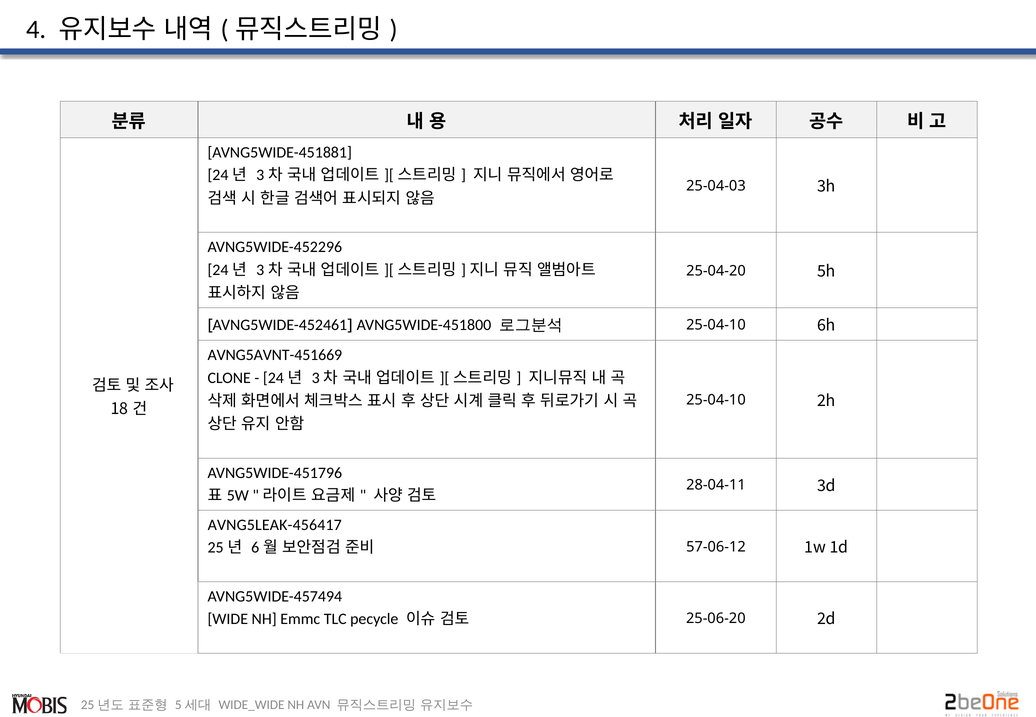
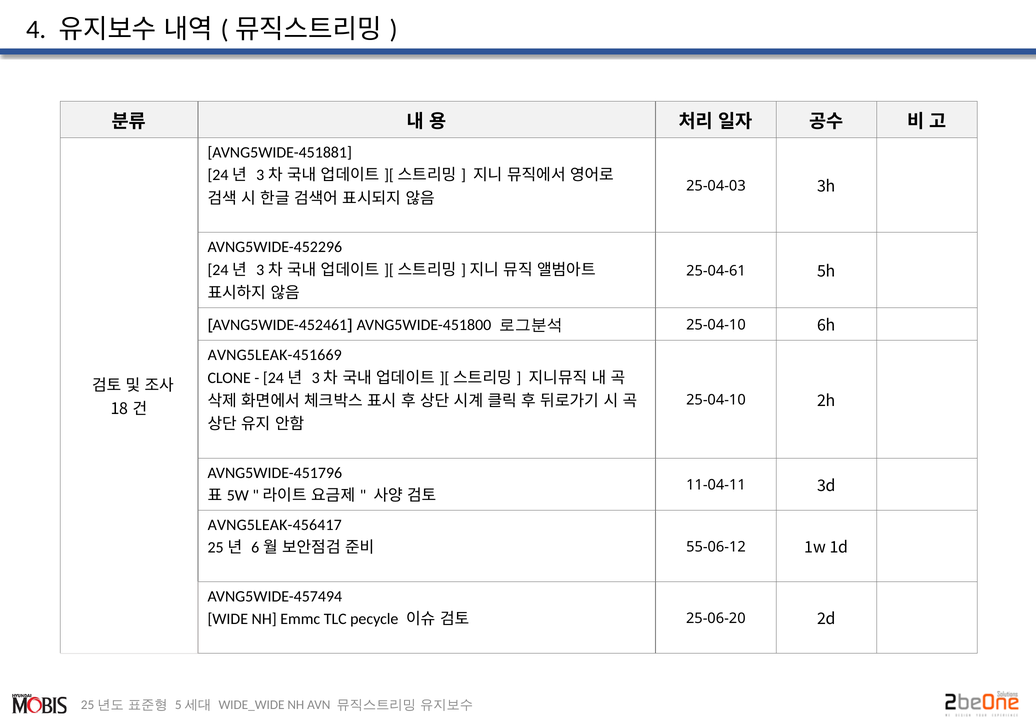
25-04-20: 25-04-20 -> 25-04-61 (716, 271)
AVNG5AVNT-451669: AVNG5AVNT-451669 -> AVNG5LEAK-451669 (275, 355)
28-04-11: 28-04-11 -> 11-04-11 (716, 485)
57-06-12: 57-06-12 -> 55-06-12 (716, 547)
